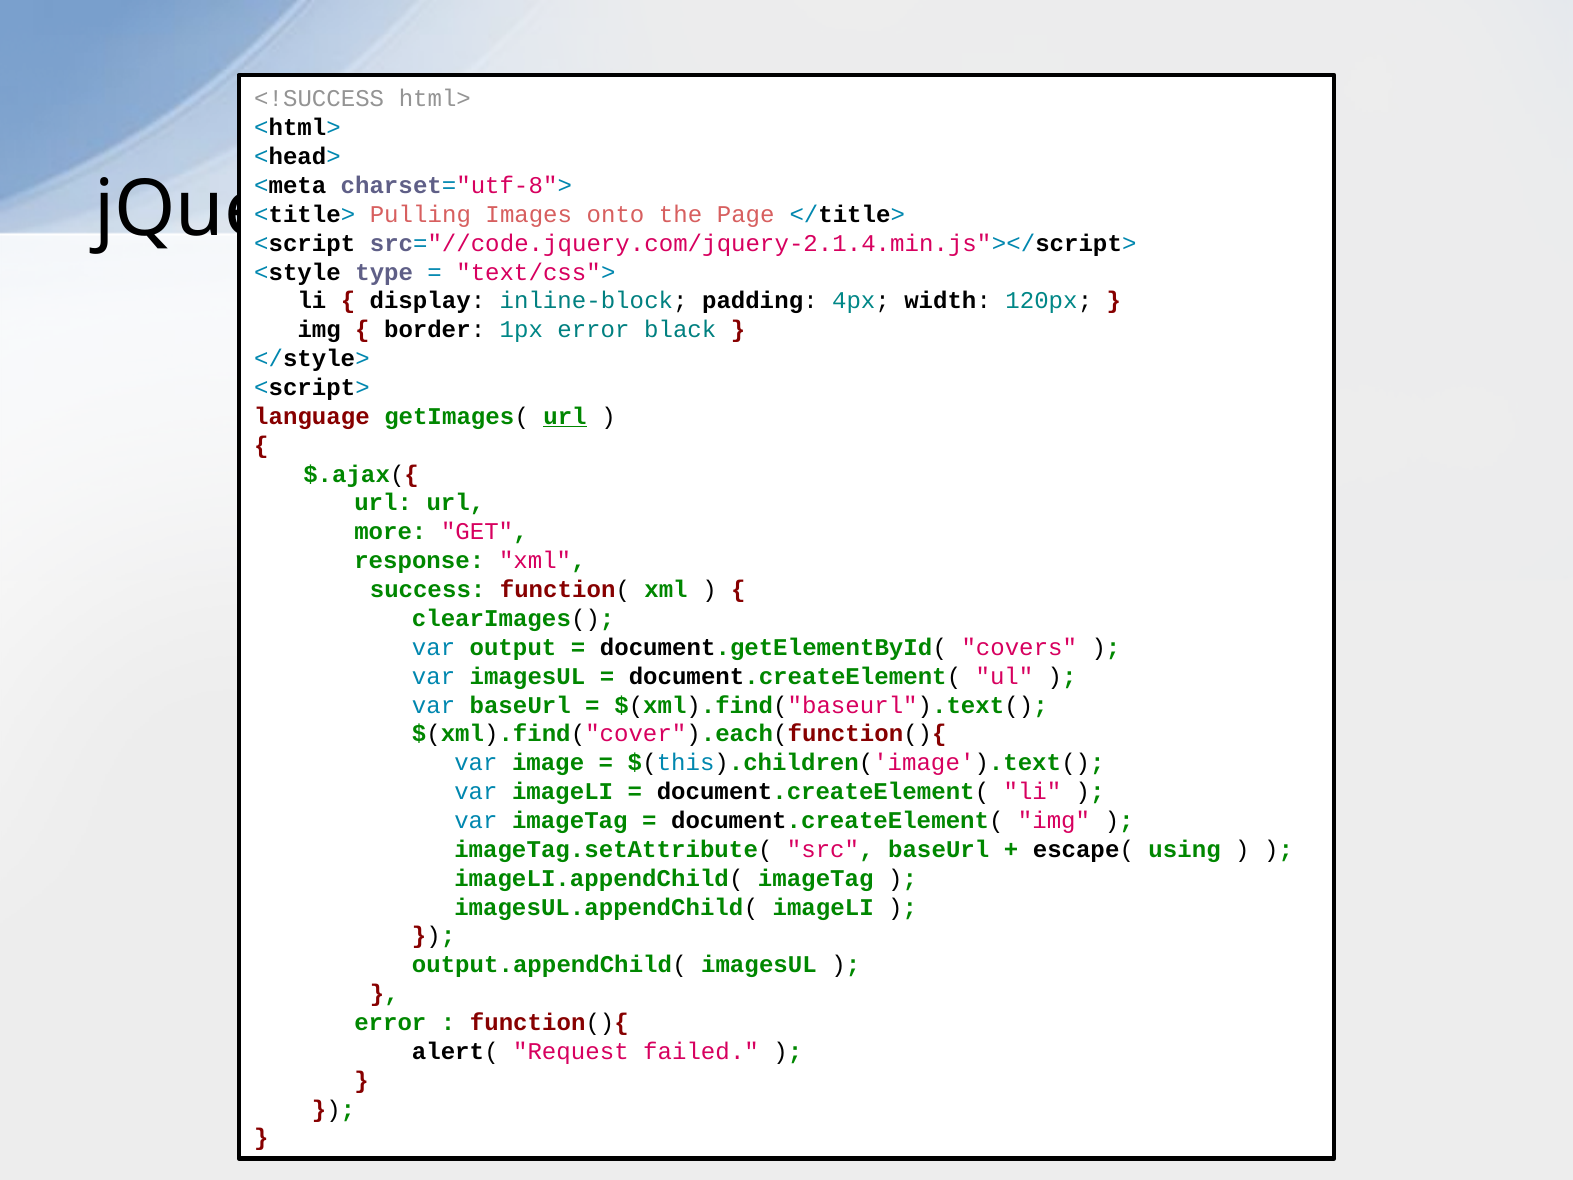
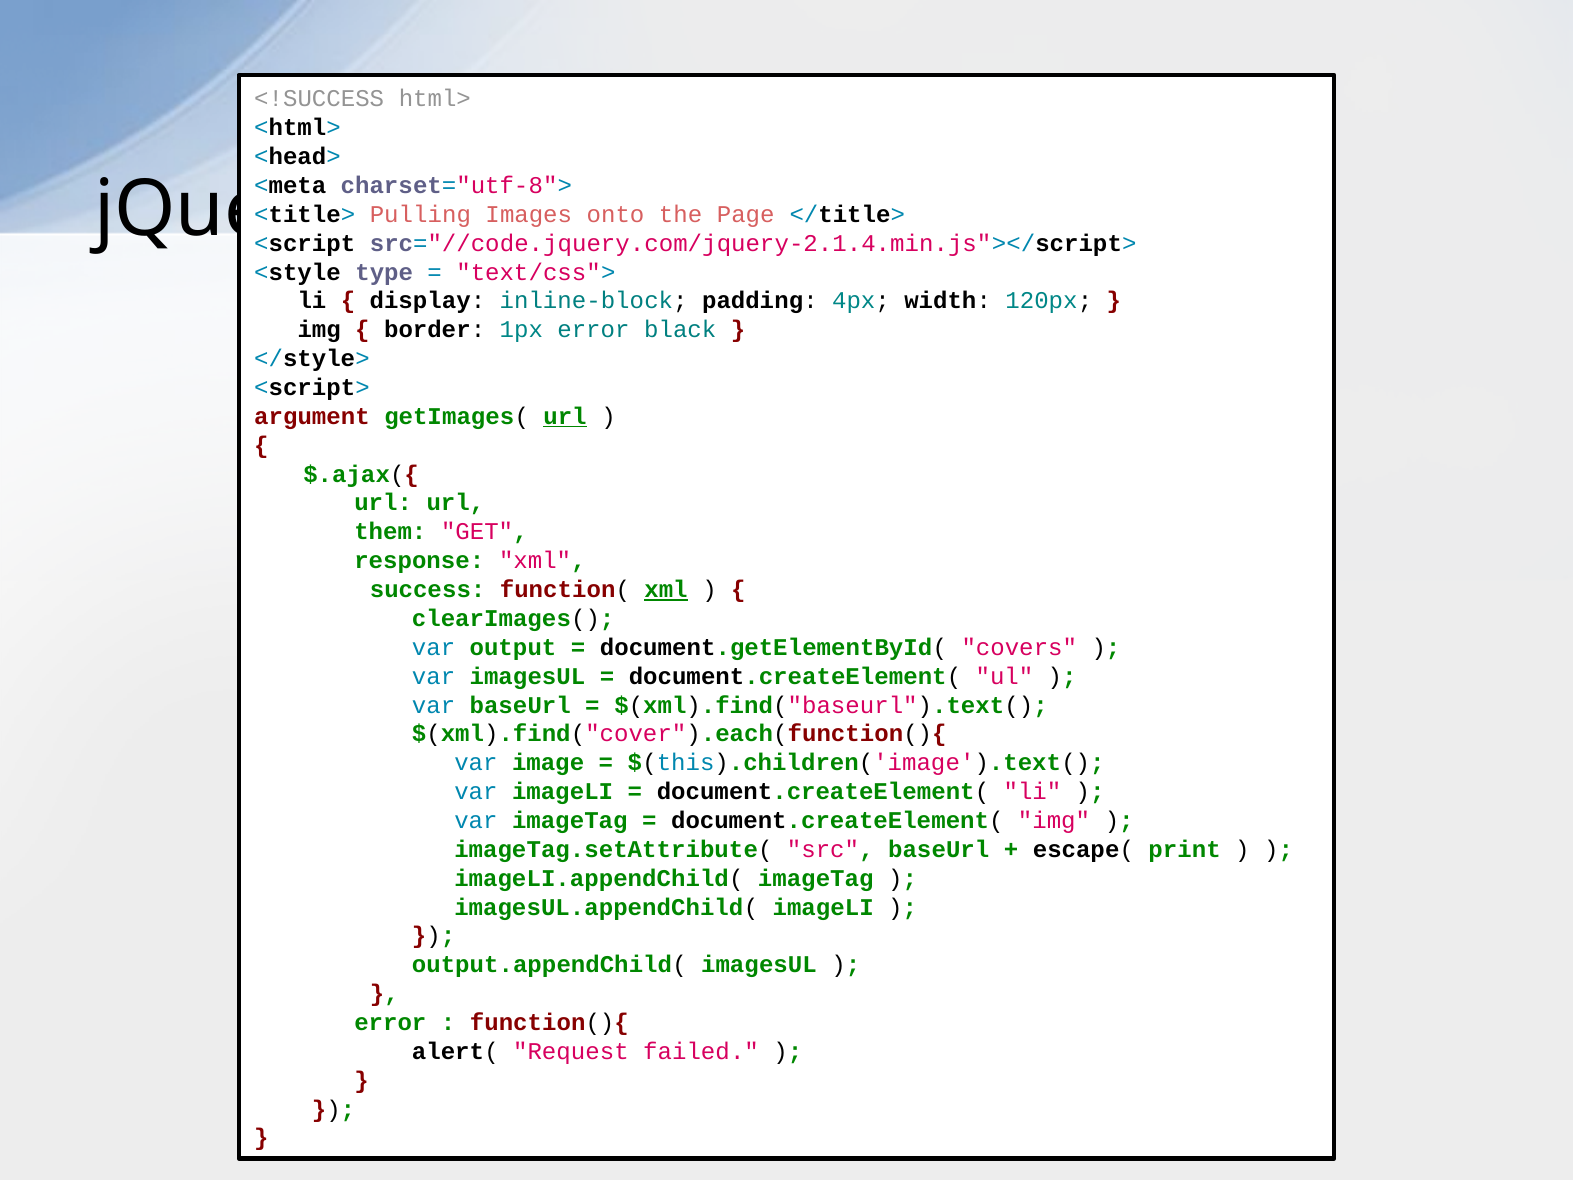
language: language -> argument (312, 416)
more: more -> them (390, 532)
xml underline: none -> present (666, 590)
using: using -> print (1185, 849)
